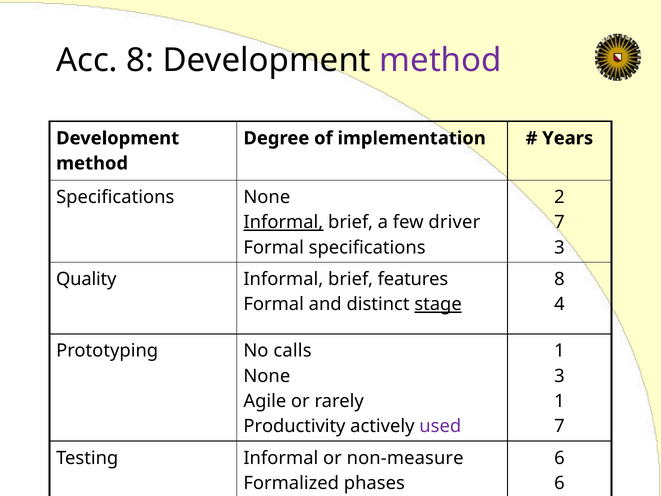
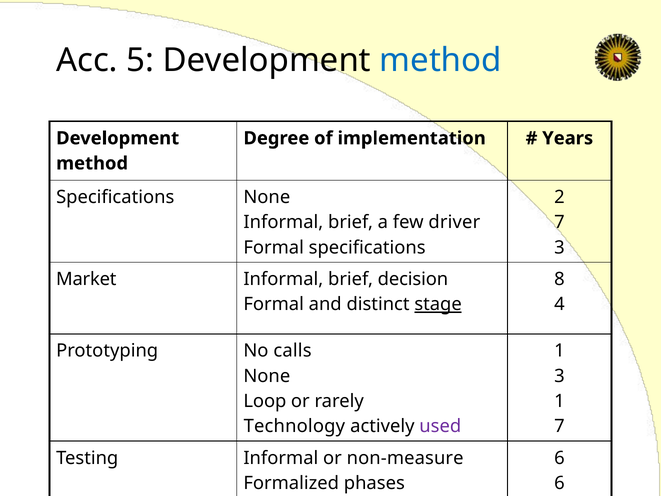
Acc 8: 8 -> 5 (140, 60)
method colour: purple -> blue (441, 60)
Informal underline: present -> none (283, 222)
Quality: Quality -> Market (86, 279)
features: features -> decision (413, 279)
Agile: Agile -> Loop (265, 401)
Productivity: Productivity -> Technology (294, 426)
